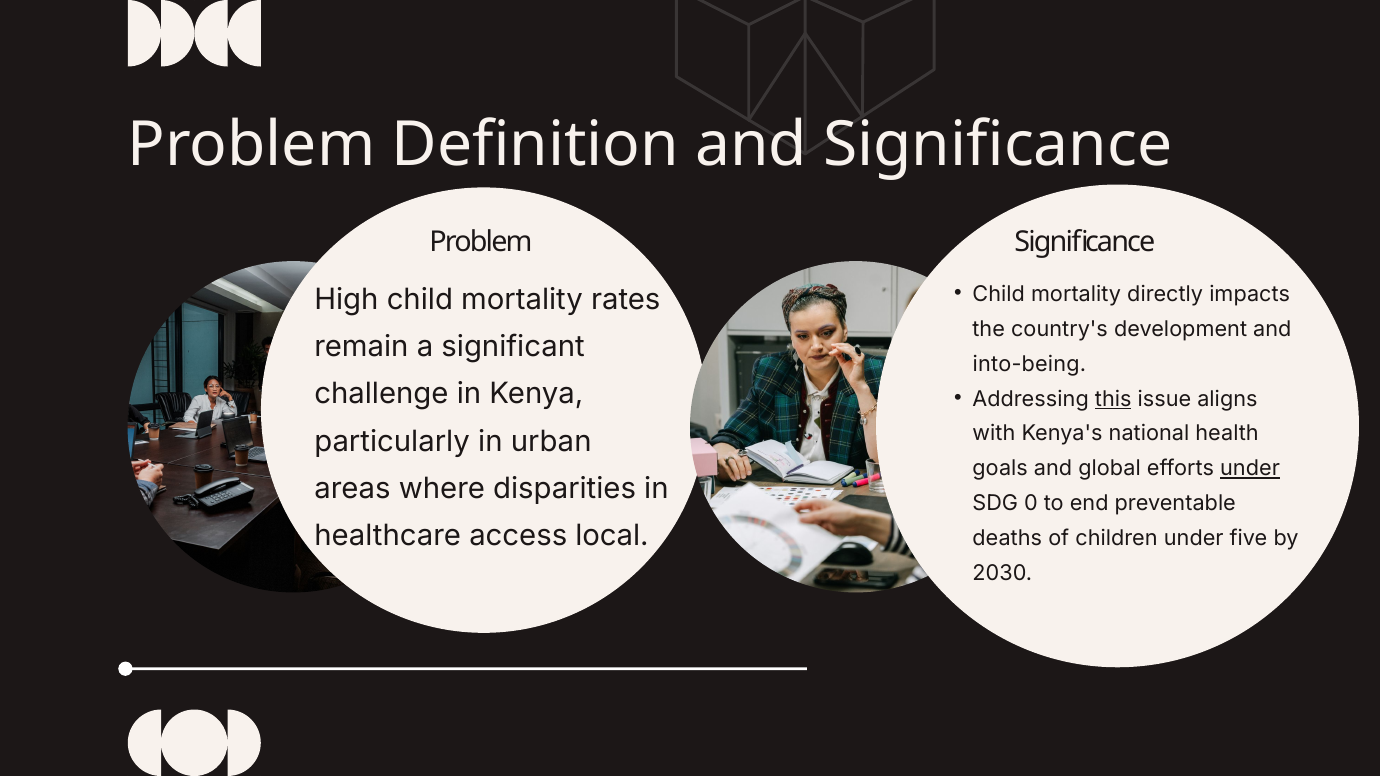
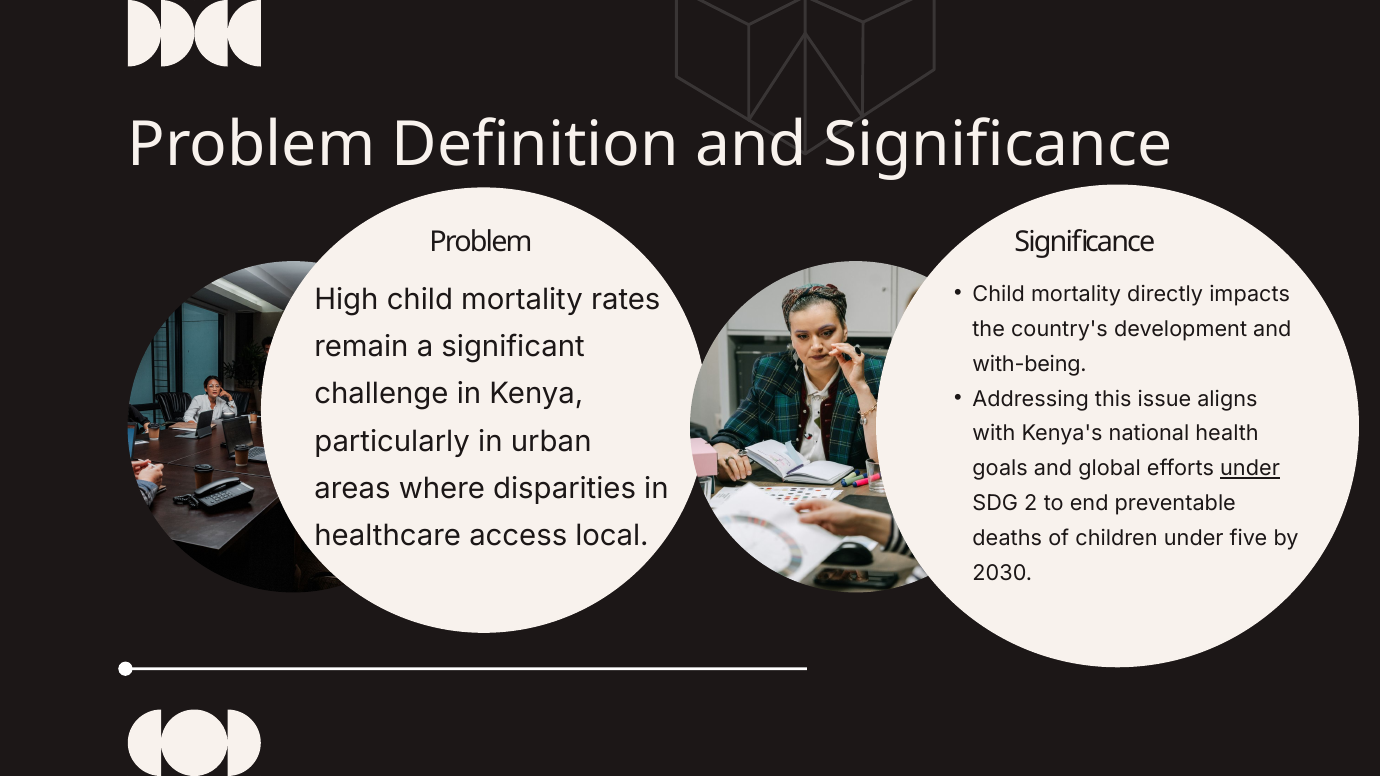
into-being: into-being -> with-being (1030, 364)
this underline: present -> none (1113, 399)
0: 0 -> 2 (1031, 504)
